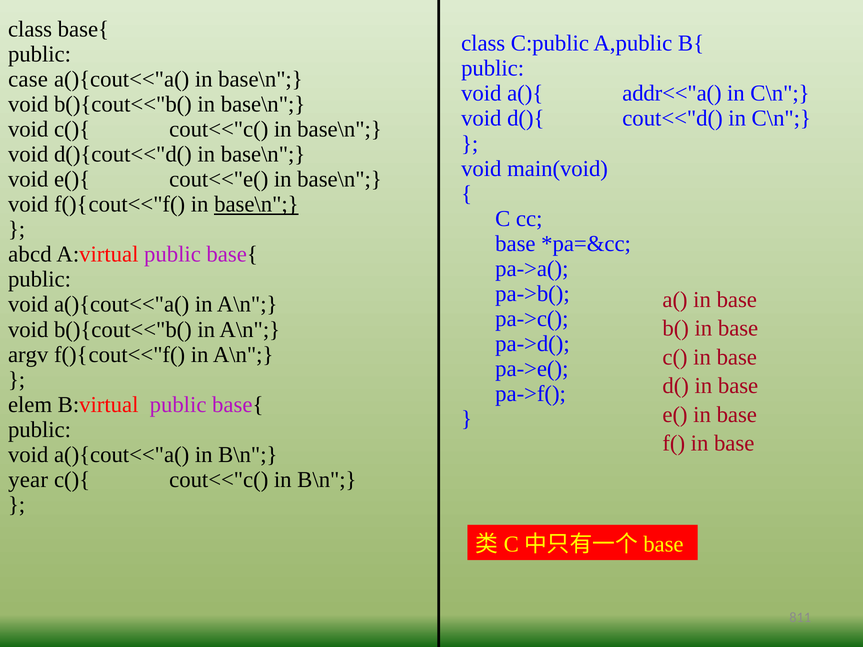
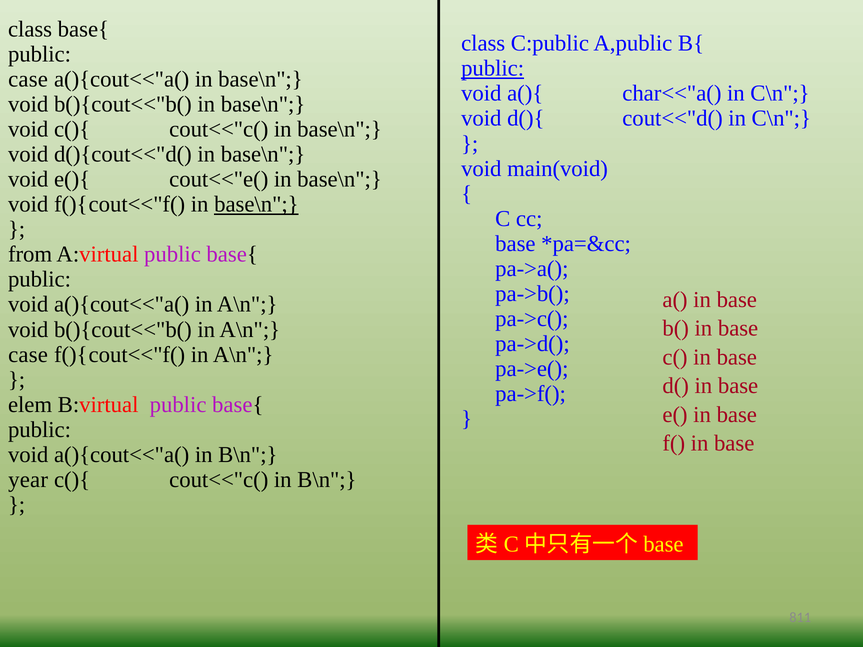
public underline: none -> present (493, 68)
addr<<"a(: addr<<"a( -> char<<"a( (672, 93)
abcd: abcd -> from (30, 255)
argv: argv -> case (28, 355)
